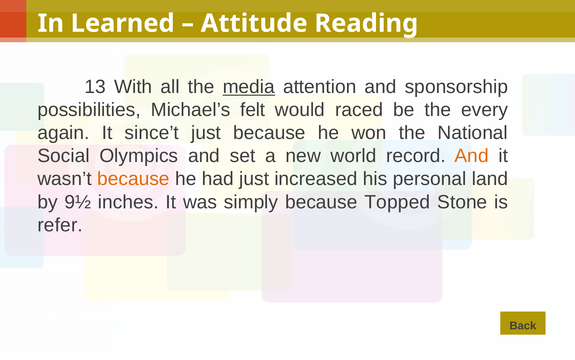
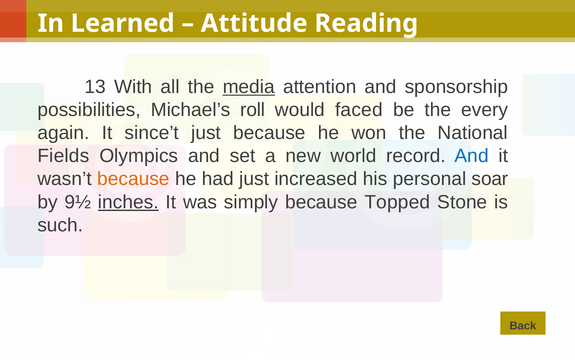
felt: felt -> roll (253, 110)
raced: raced -> faced (359, 110)
Social: Social -> Fields (63, 156)
And colour: orange -> blue (472, 156)
land: land -> soar (490, 179)
inches underline: none -> present (128, 202)
refer: refer -> such (60, 225)
